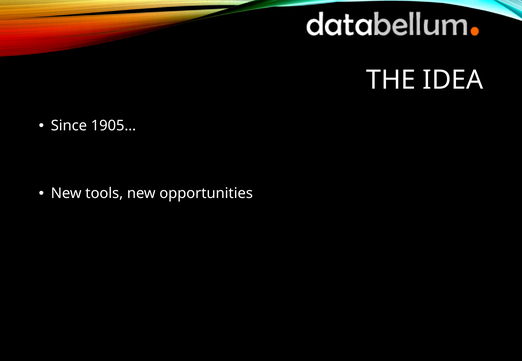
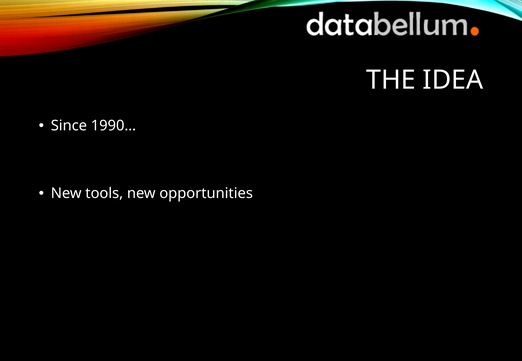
1905…: 1905… -> 1990… (113, 126)
